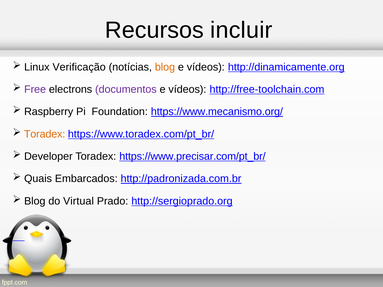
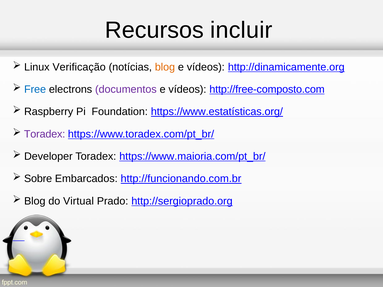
Free colour: purple -> blue (35, 89)
http://free-toolchain.com: http://free-toolchain.com -> http://free-composto.com (267, 89)
https://www.mecanismo.org/: https://www.mecanismo.org/ -> https://www.estatísticas.org/ (217, 112)
Toradex colour: orange -> purple (45, 134)
https://www.precisar.com/pt_br/: https://www.precisar.com/pt_br/ -> https://www.maioria.com/pt_br/ (192, 156)
Quais: Quais -> Sobre (38, 179)
http://padronizada.com.br: http://padronizada.com.br -> http://funcionando.com.br (181, 179)
